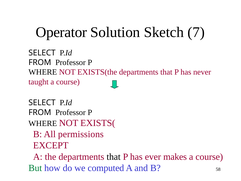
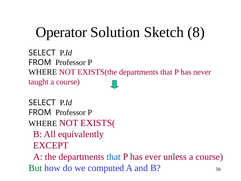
7: 7 -> 8 (196, 32)
permissions: permissions -> equivalently (81, 134)
that colour: black -> blue (114, 156)
makes: makes -> unless (175, 156)
